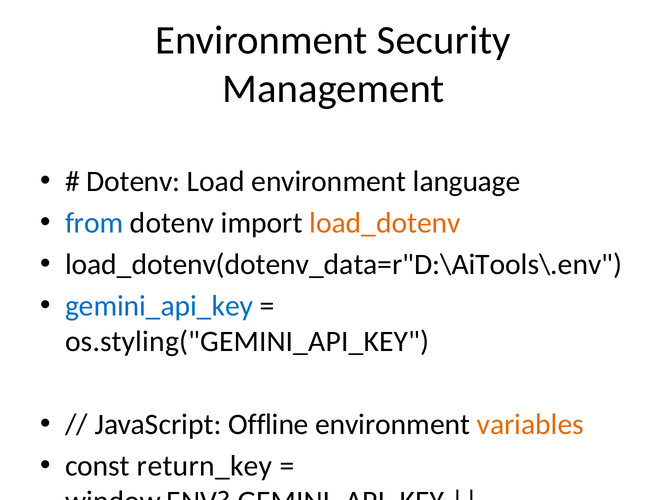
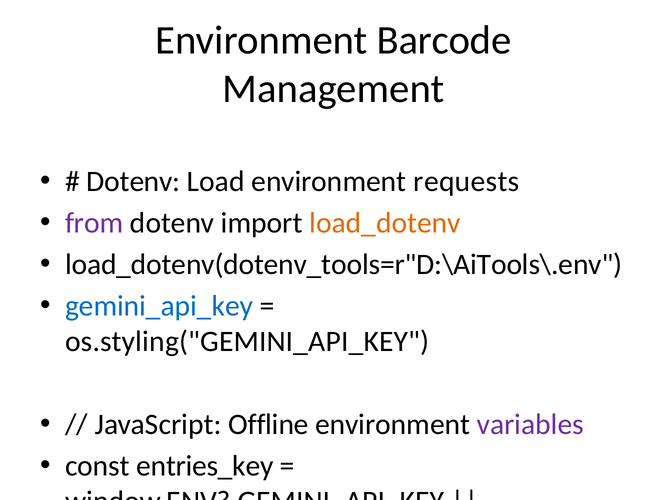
Security: Security -> Barcode (444, 40)
language: language -> requests (466, 181)
from colour: blue -> purple (94, 223)
load_dotenv(dotenv_data=r"D:\AiTools\.env: load_dotenv(dotenv_data=r"D:\AiTools\.env -> load_dotenv(dotenv_tools=r"D:\AiTools\.env (344, 264)
variables colour: orange -> purple (530, 425)
return_key: return_key -> entries_key (205, 466)
